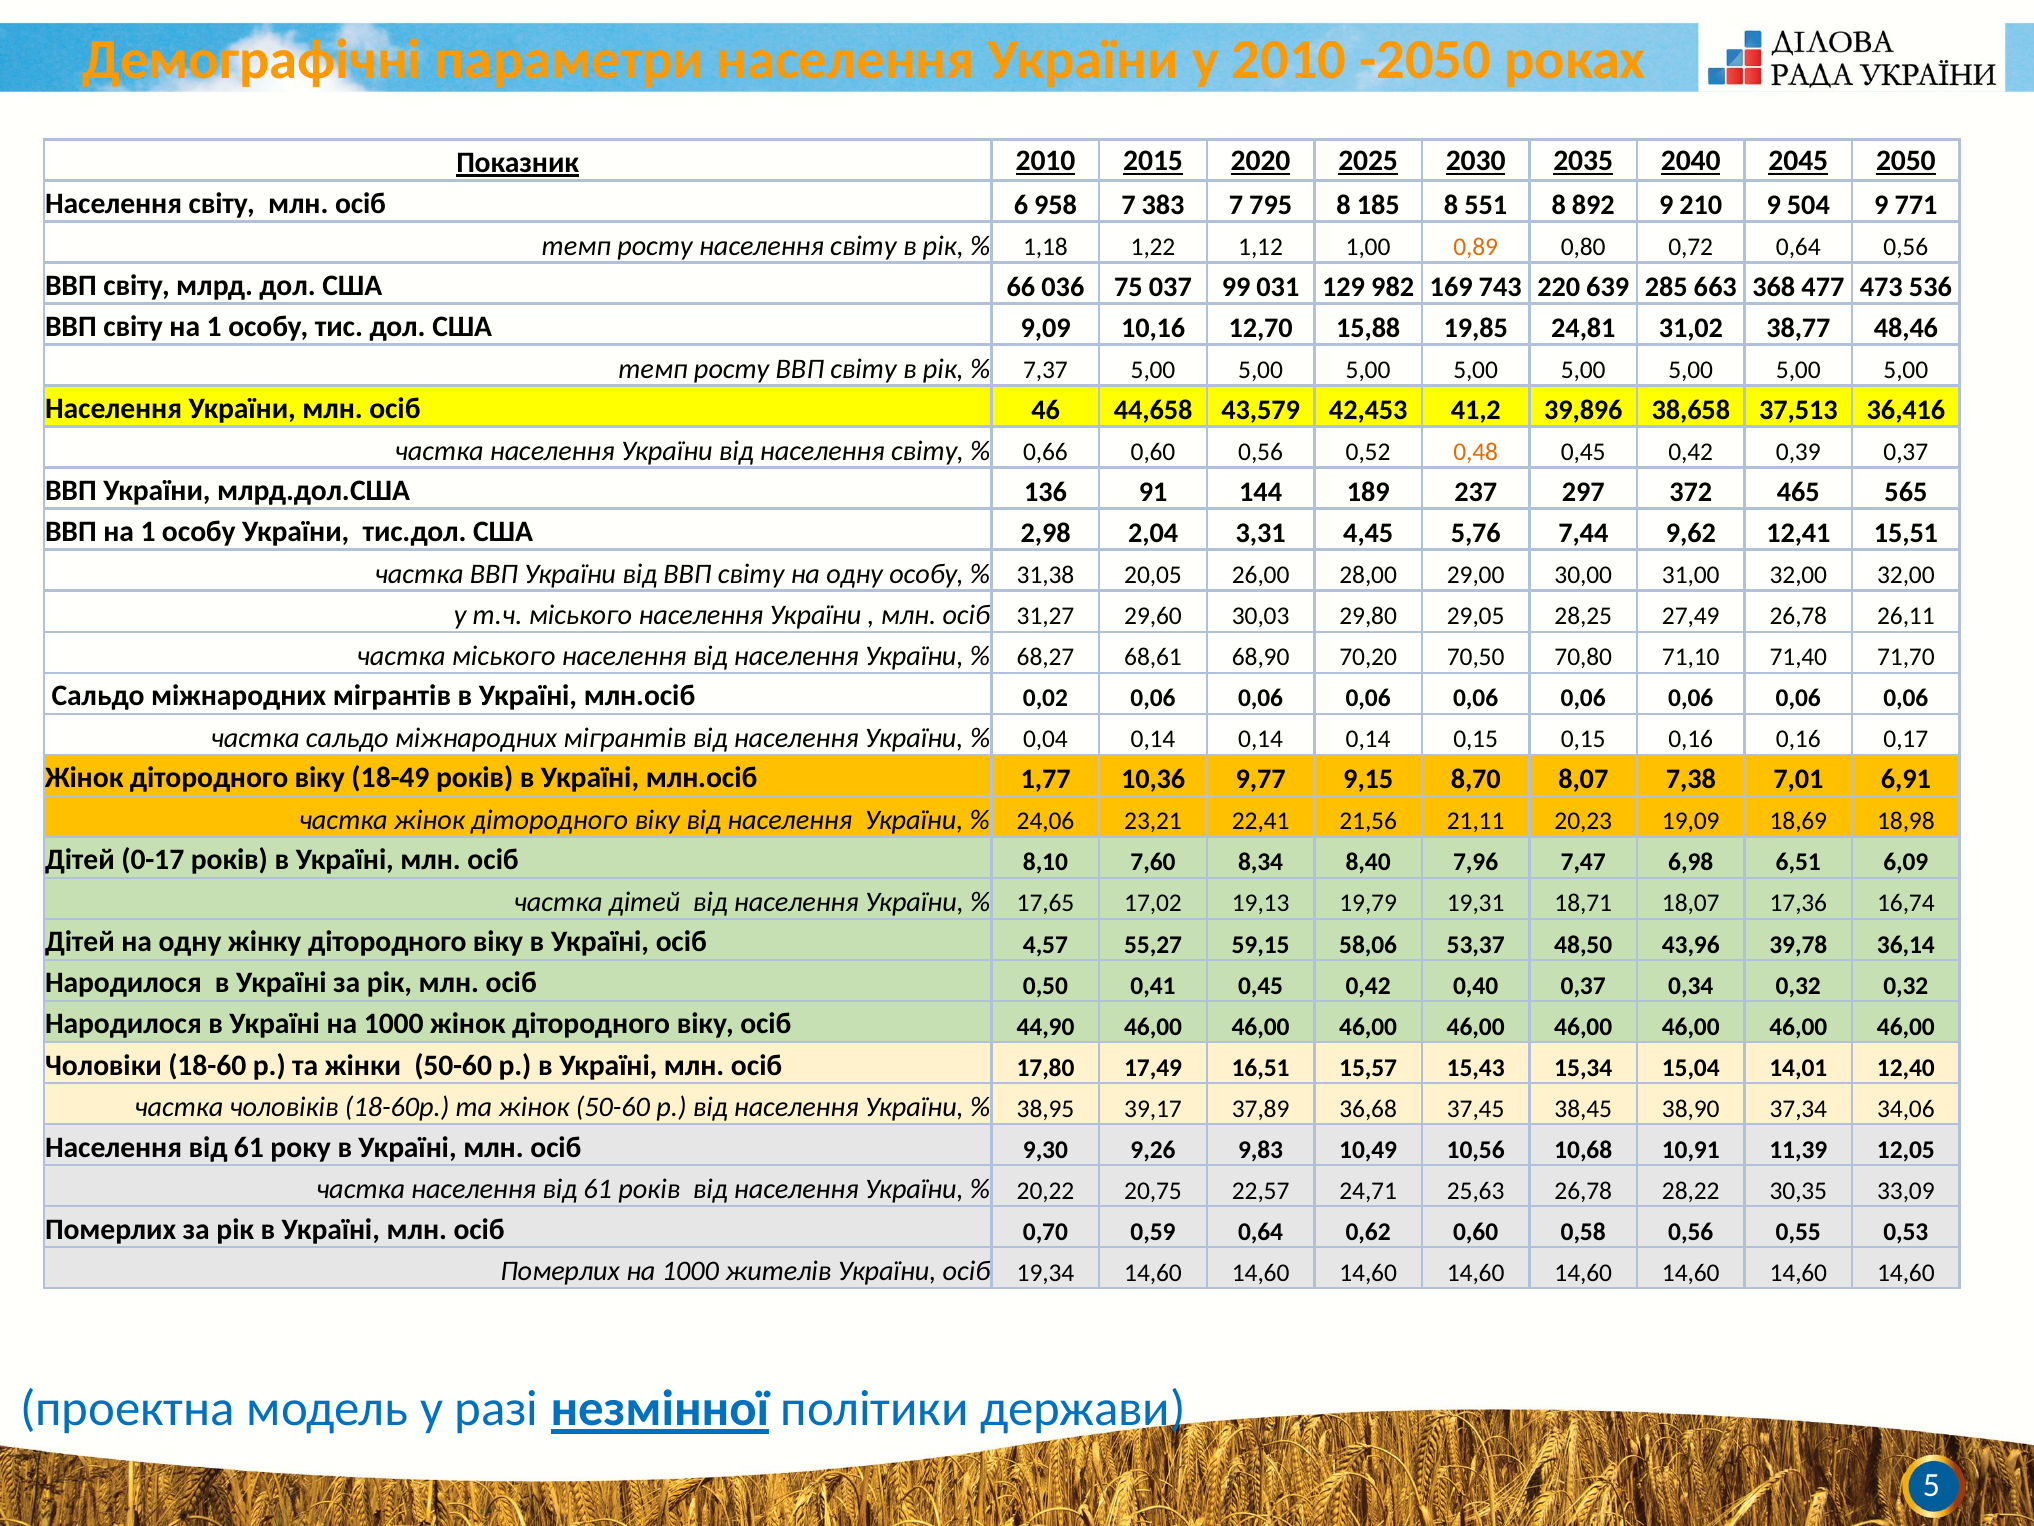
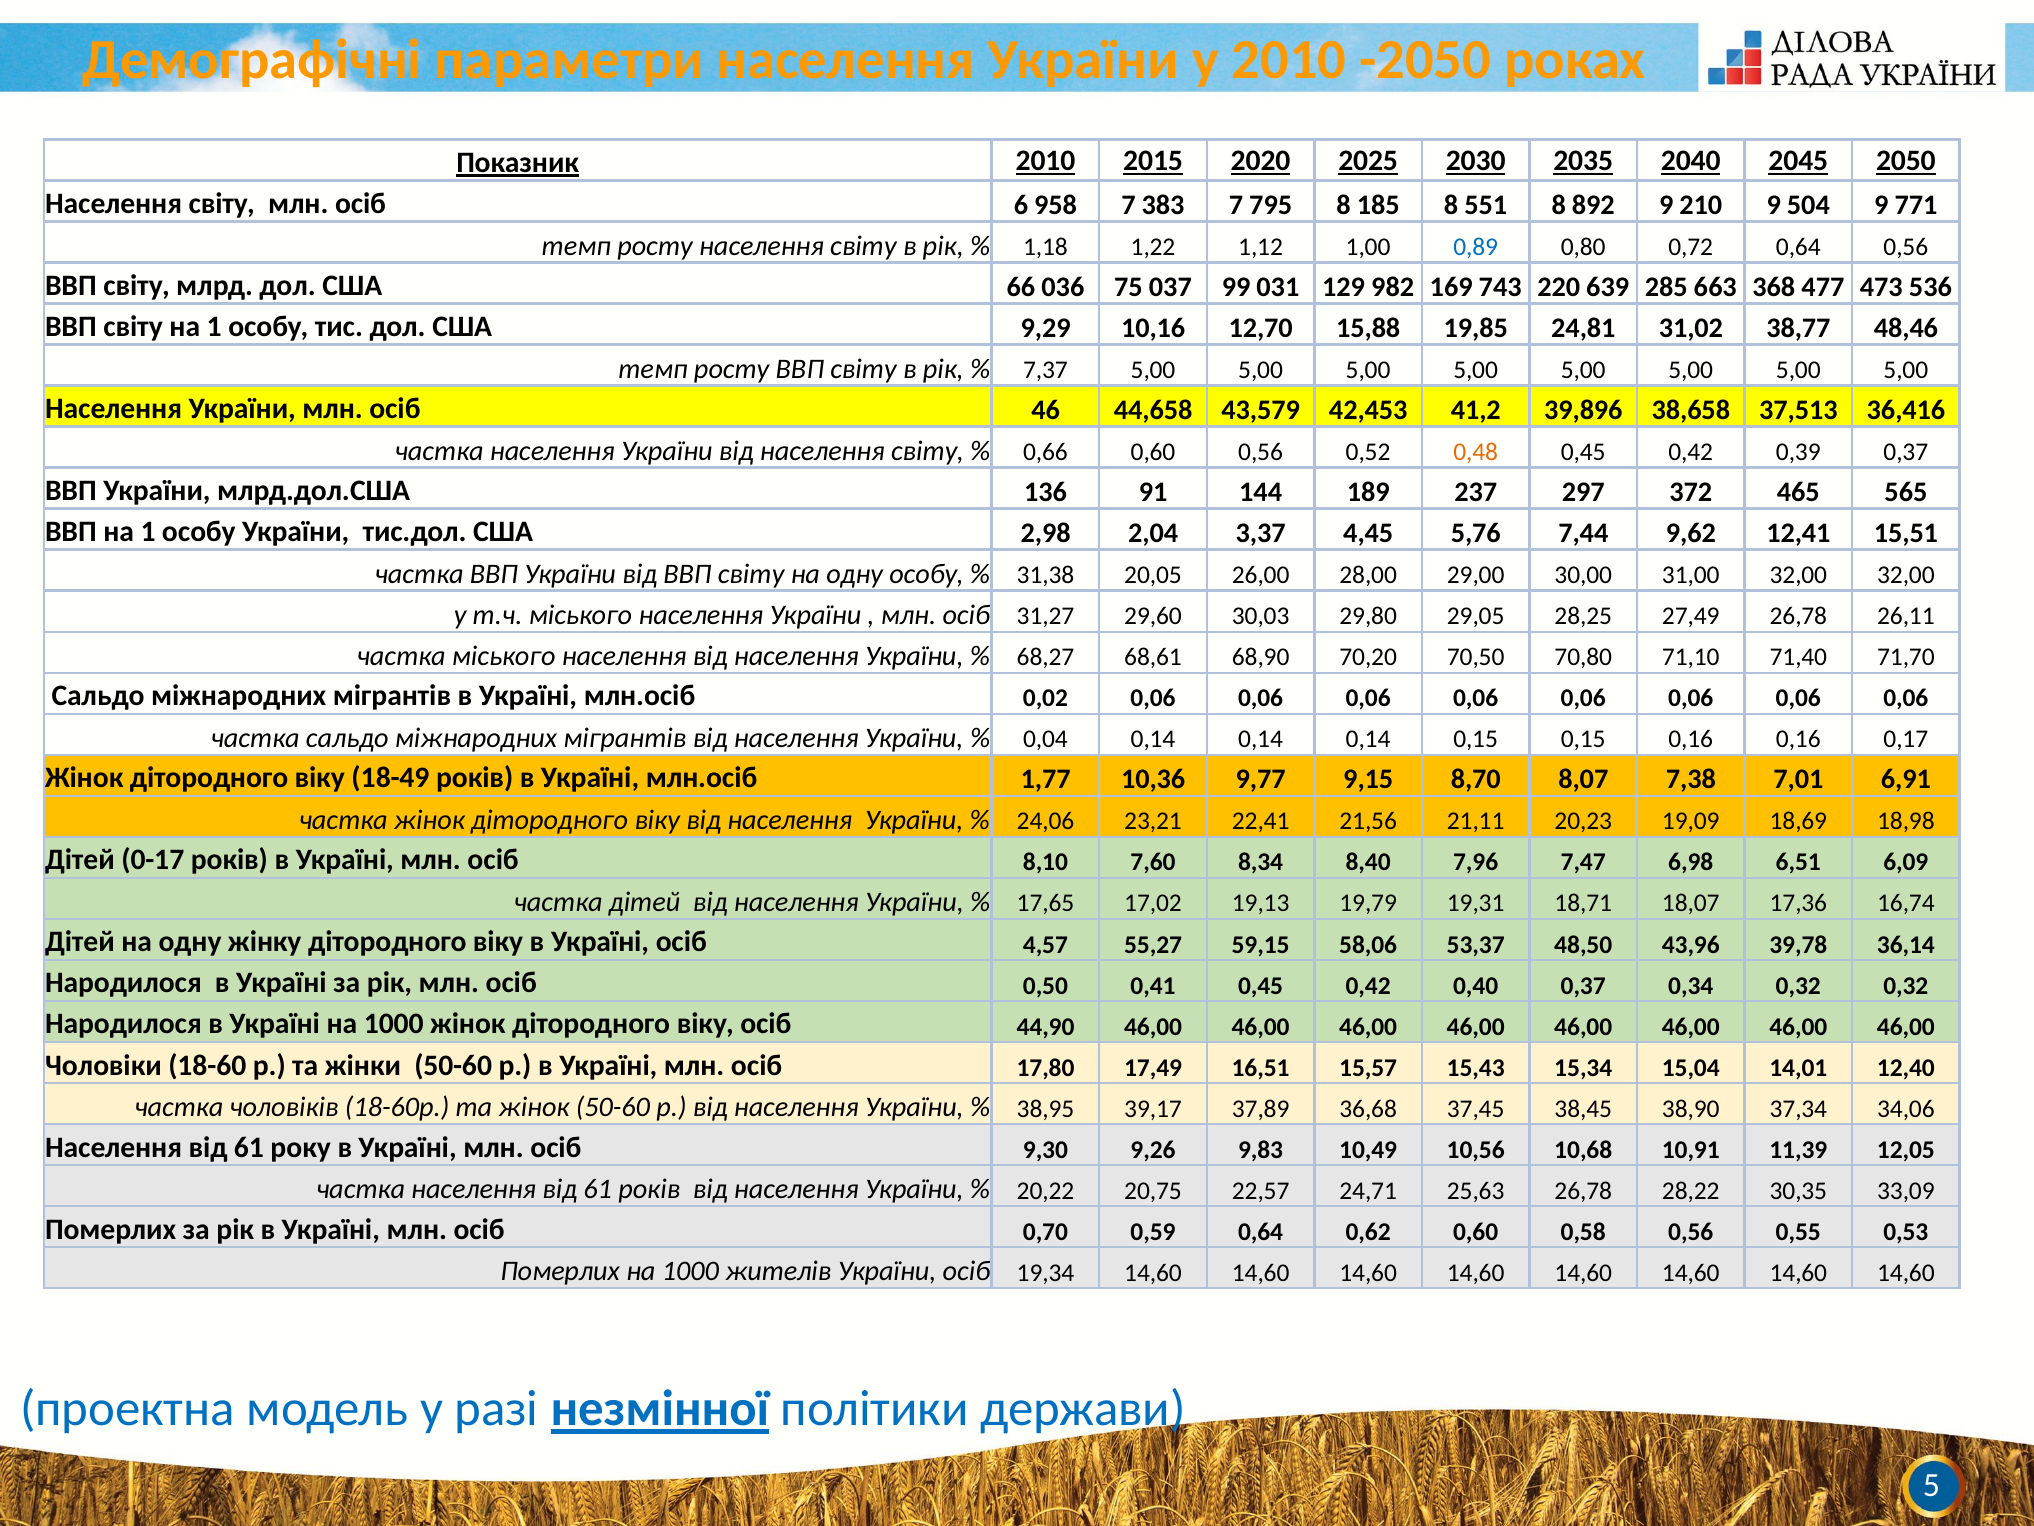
0,89 colour: orange -> blue (1476, 247)
9,09: 9,09 -> 9,29 (1046, 328)
3,31: 3,31 -> 3,37 (1261, 533)
